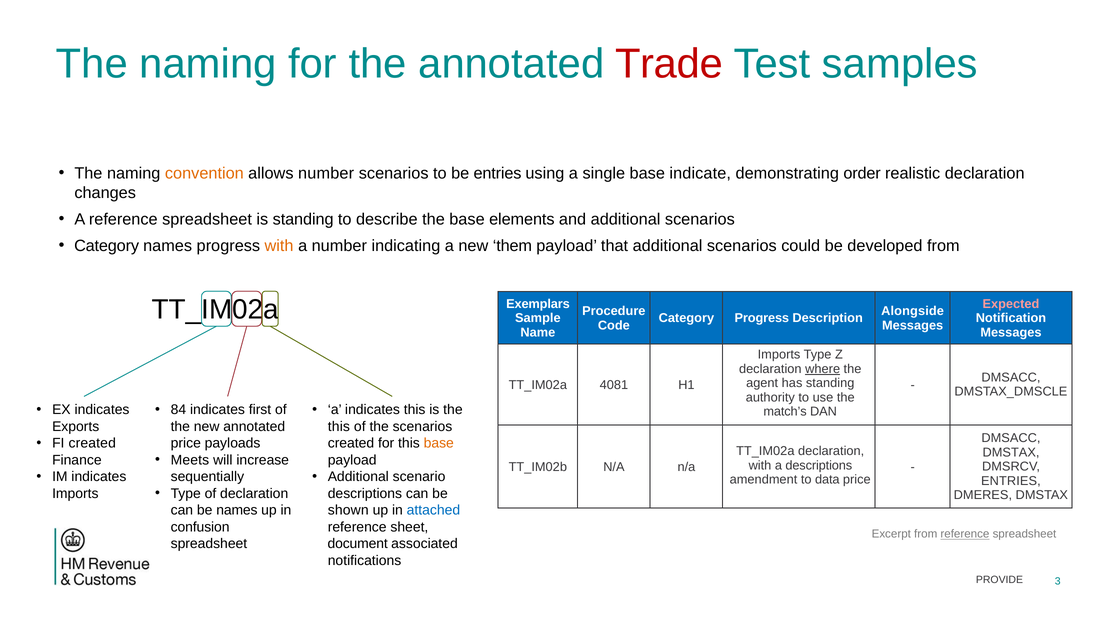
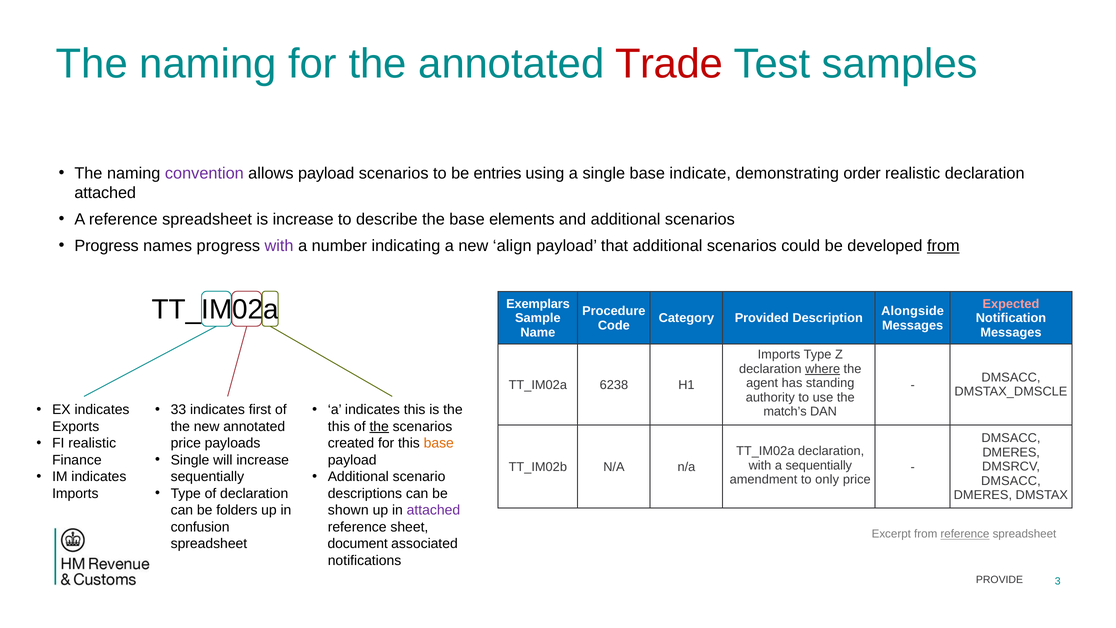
convention colour: orange -> purple (204, 173)
allows number: number -> payload (326, 173)
changes: changes -> attached (105, 193)
is standing: standing -> increase (303, 219)
Category: Category -> Progress (107, 246)
with colour: orange -> purple (279, 246)
them: them -> align (512, 246)
from underline: none -> present (943, 246)
Category Progress: Progress -> Provided (762, 318)
4081: 4081 -> 6238 (614, 385)
84: 84 -> 33 (178, 410)
the underline: none -> present (379, 426)
FI created: created -> realistic (92, 443)
DMSTAX: DMSTAX -> DMERES (1011, 452)
Meets: Meets -> Single (190, 460)
a descriptions: descriptions -> sequentially (819, 465)
data: data -> only (827, 479)
ENTRIES: ENTRIES -> DMSACC (1011, 481)
be names: names -> folders (237, 510)
attached colour: blue -> purple (433, 510)
